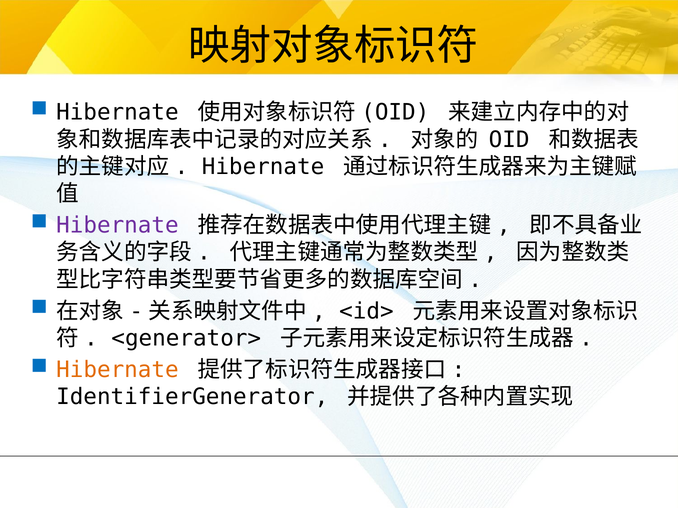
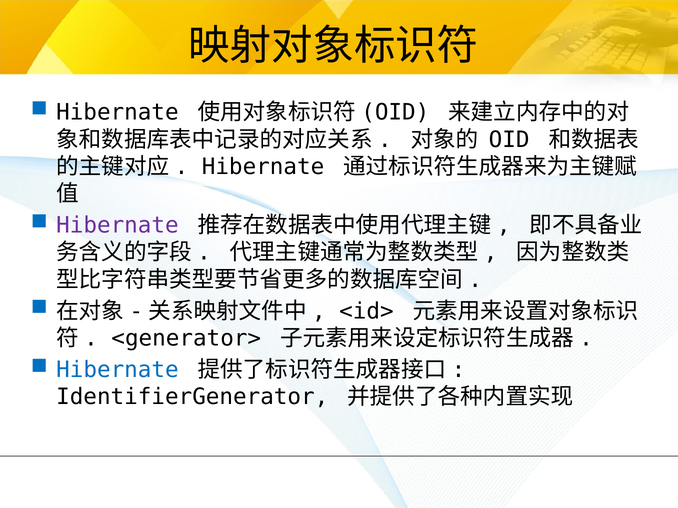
Hibernate colour: orange -> blue (117, 370)
